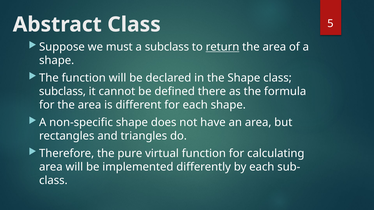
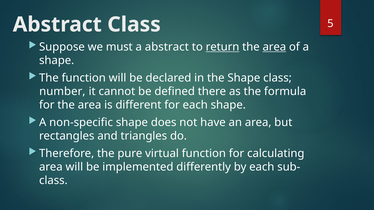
a subclass: subclass -> abstract (167, 47)
area underline: none -> present (274, 47)
subclass: subclass -> number (62, 92)
